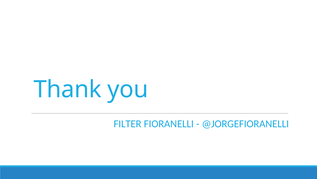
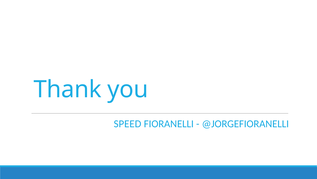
FILTER: FILTER -> SPEED (127, 124)
